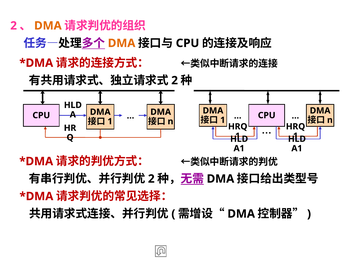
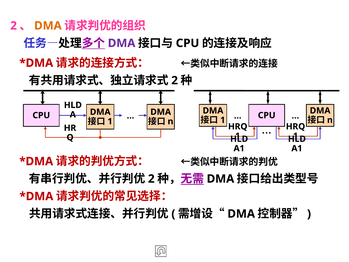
DMA colour: orange -> purple (122, 43)
